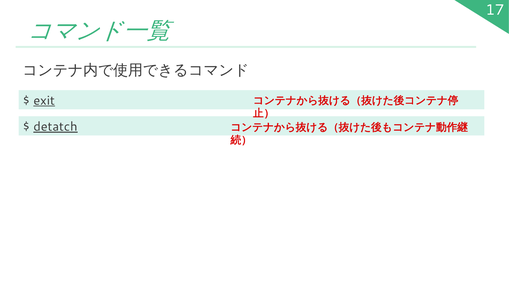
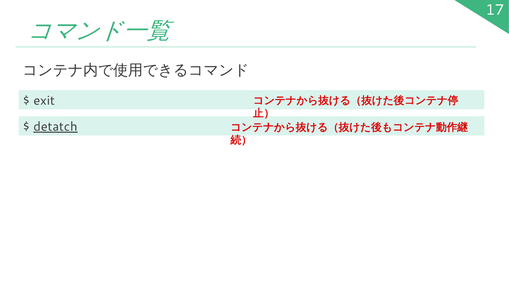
exit underline: present -> none (44, 101)
